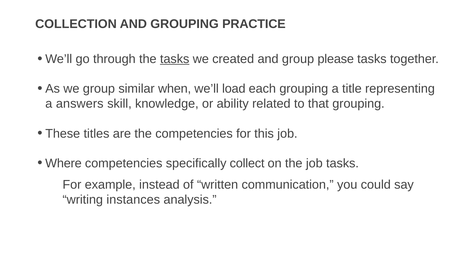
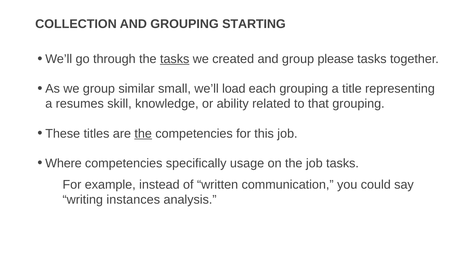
PRACTICE: PRACTICE -> STARTING (254, 24)
when: when -> small (175, 89)
answers: answers -> resumes (80, 104)
the underline: none -> present (143, 133)
collect: collect -> usage (247, 163)
